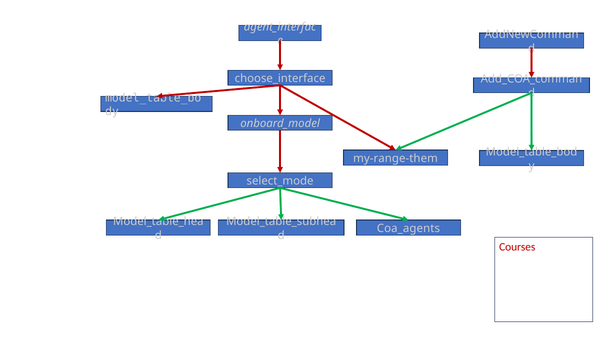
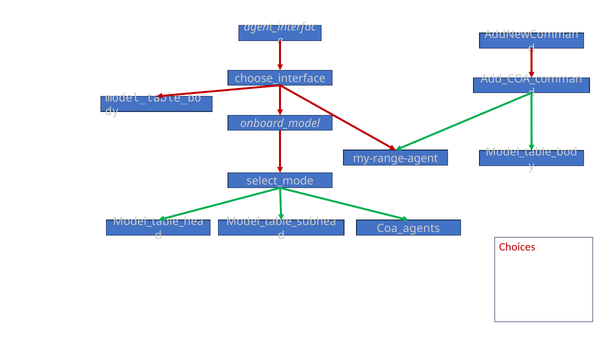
my-range-them: my-range-them -> my-range-agent (396, 158)
Courses: Courses -> Choices (517, 247)
